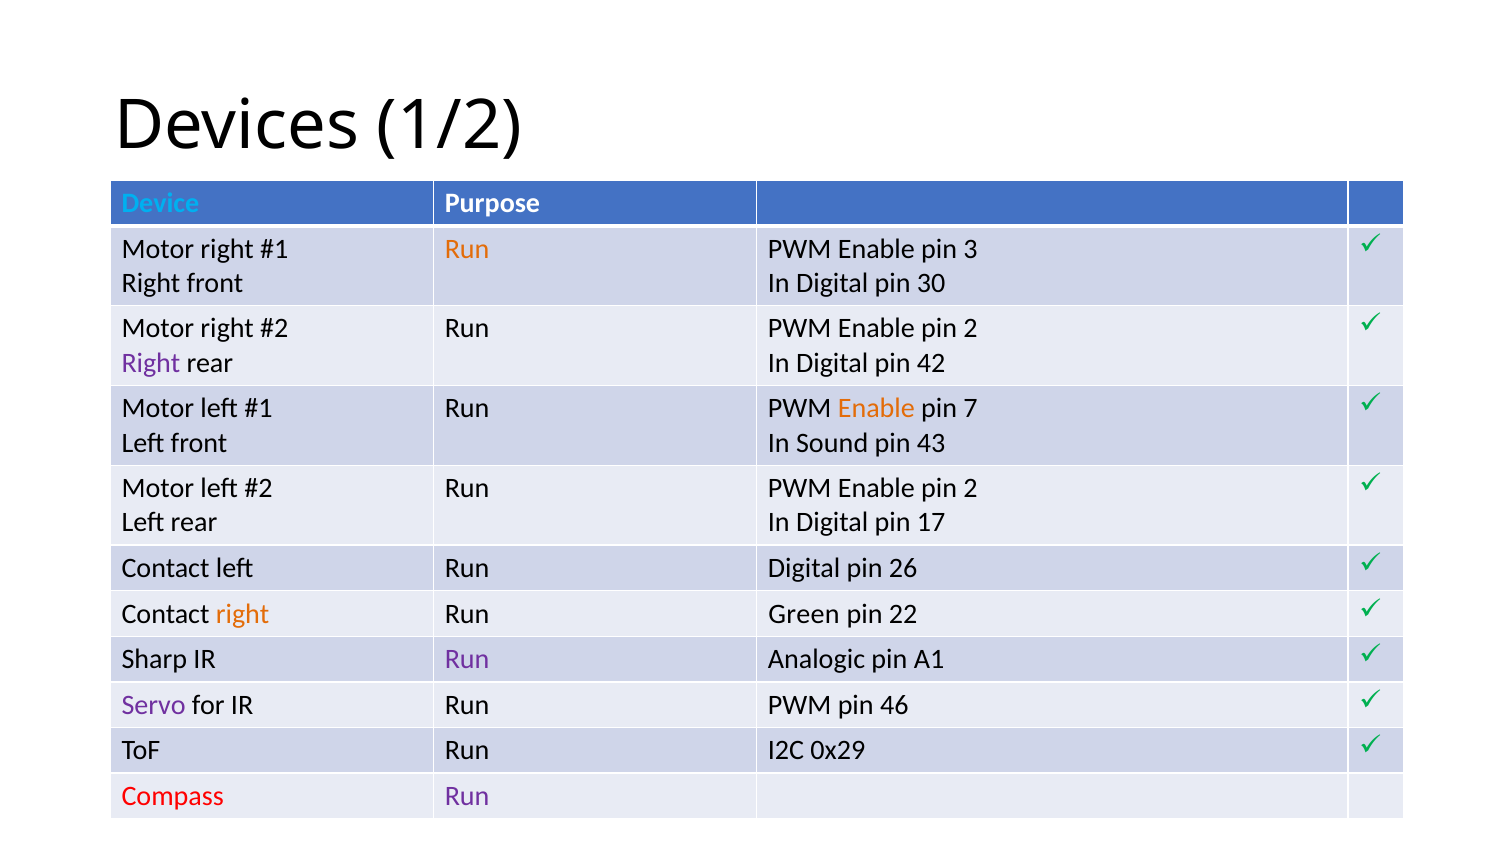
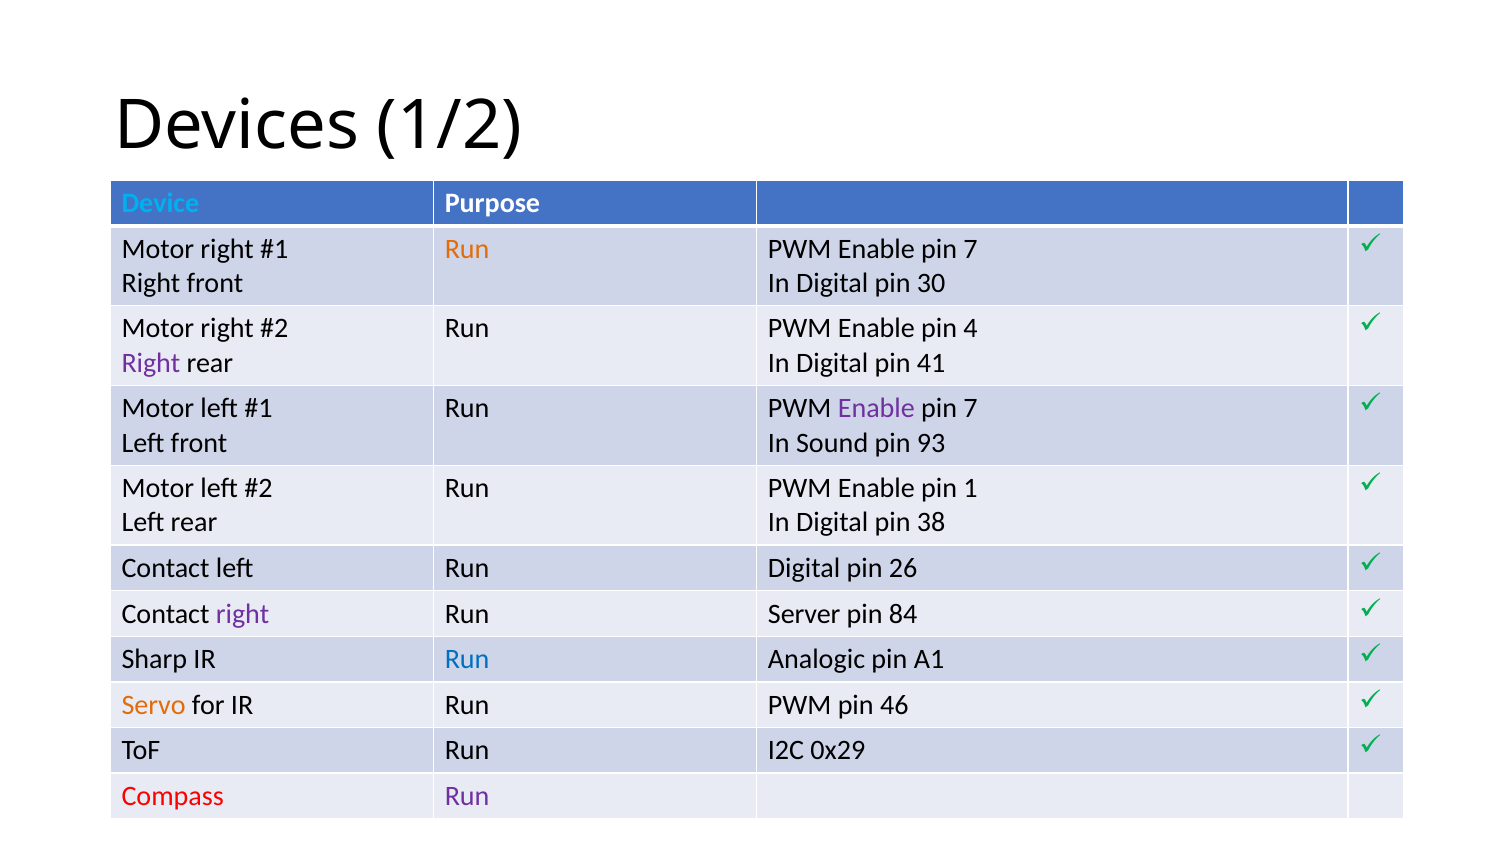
3: 3 -> 7 (971, 249)
2: 2 -> 4 (971, 329)
42: 42 -> 41 (931, 363)
Enable colour: orange -> purple (876, 409)
43: 43 -> 93 (931, 443)
2: 2 -> 1 (971, 488)
17: 17 -> 38 (931, 523)
right colour: orange -> purple (243, 614)
Green: Green -> Server (804, 614)
22: 22 -> 84 (903, 614)
Run colour: purple -> blue (467, 660)
Servo colour: purple -> orange (154, 705)
